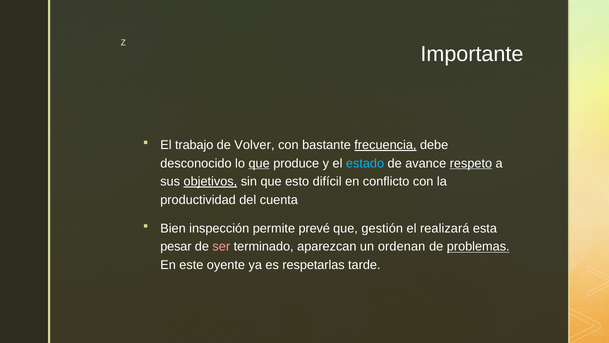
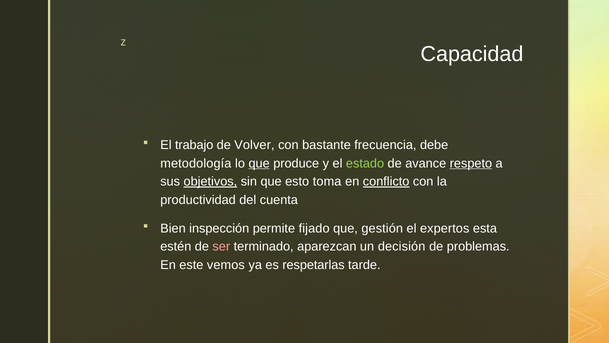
Importante: Importante -> Capacidad (472, 54)
frecuencia underline: present -> none (385, 145)
desconocido: desconocido -> metodología (196, 163)
estado colour: light blue -> light green (365, 163)
difícil: difícil -> toma (327, 181)
conflicto underline: none -> present (386, 181)
prevé: prevé -> fijado (314, 228)
realizará: realizará -> expertos (445, 228)
pesar: pesar -> estén (176, 246)
ordenan: ordenan -> decisión (402, 246)
problemas underline: present -> none (478, 246)
oyente: oyente -> vemos (226, 265)
